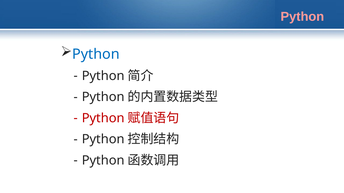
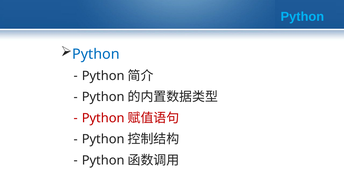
Python colour: pink -> light blue (302, 17)
